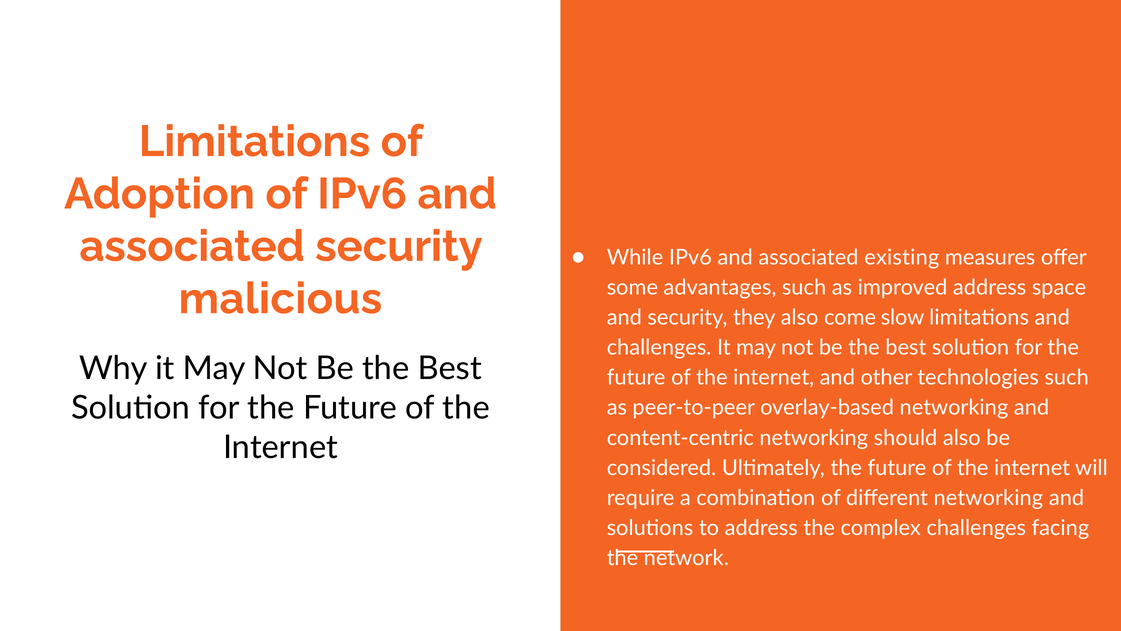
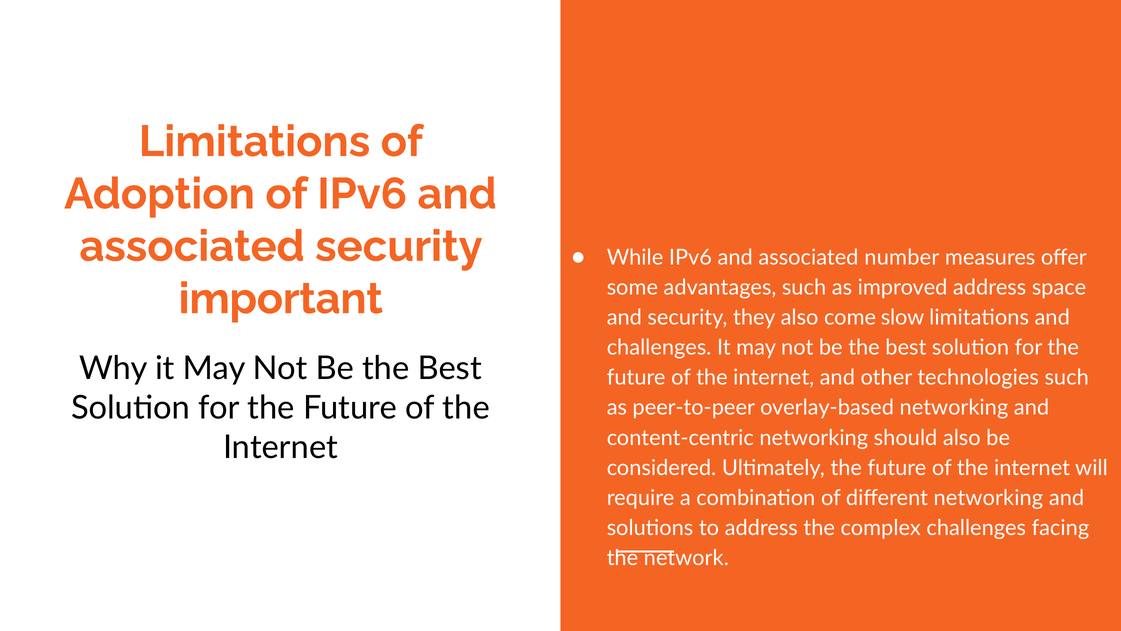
existing: existing -> number (902, 257)
malicious: malicious -> important (281, 299)
